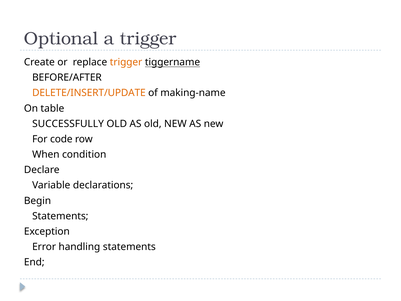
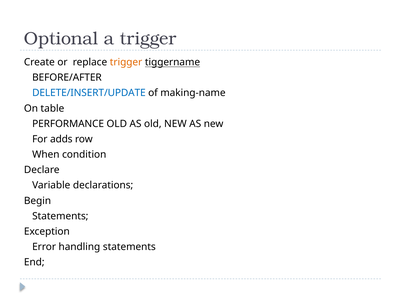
DELETE/INSERT/UPDATE colour: orange -> blue (89, 93)
SUCCESSFULLY: SUCCESSFULLY -> PERFORMANCE (68, 124)
code: code -> adds (61, 139)
